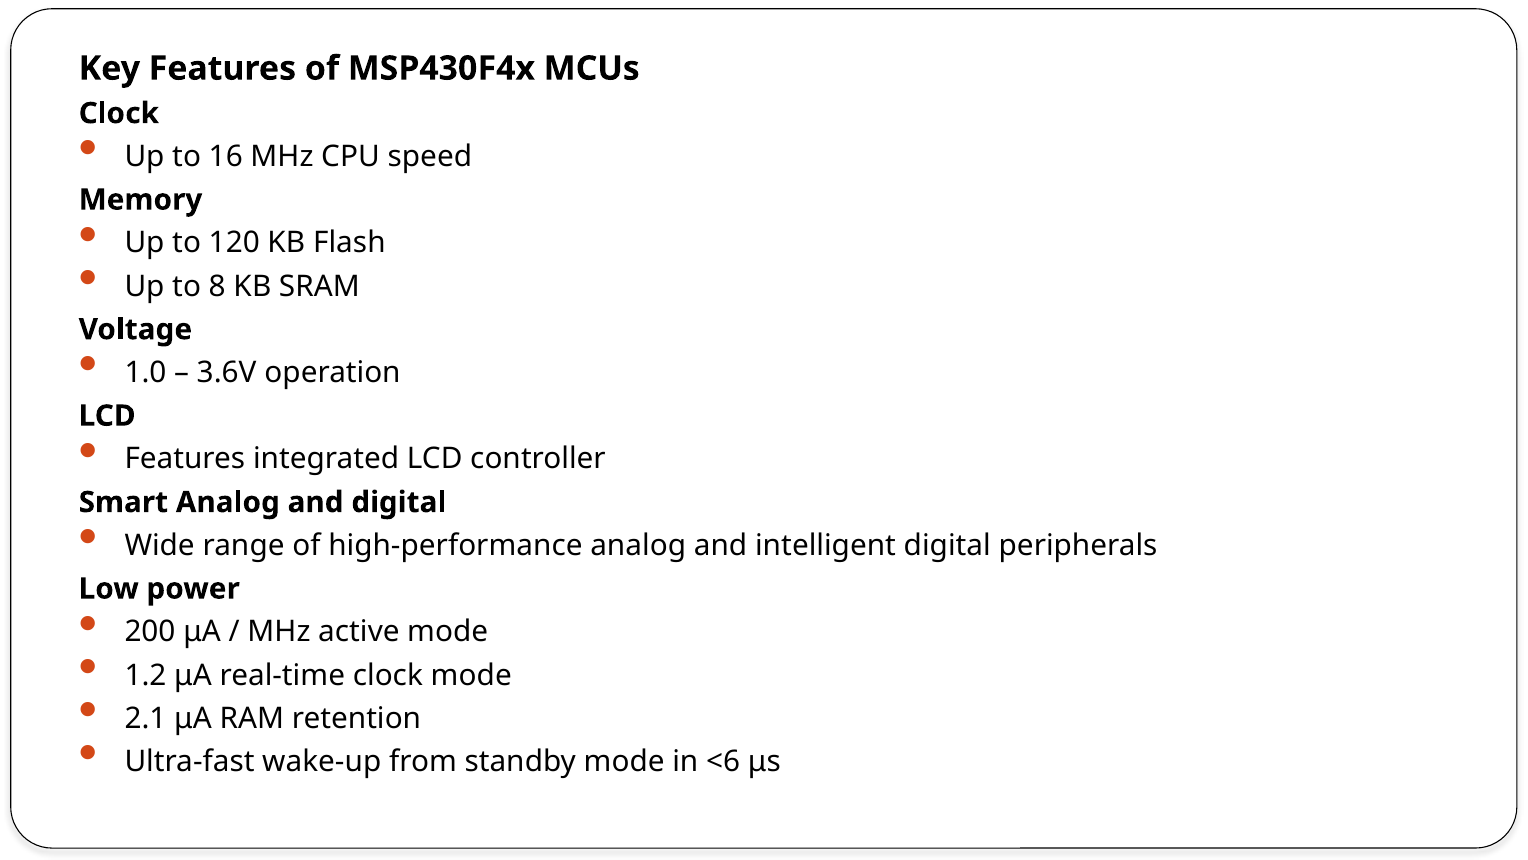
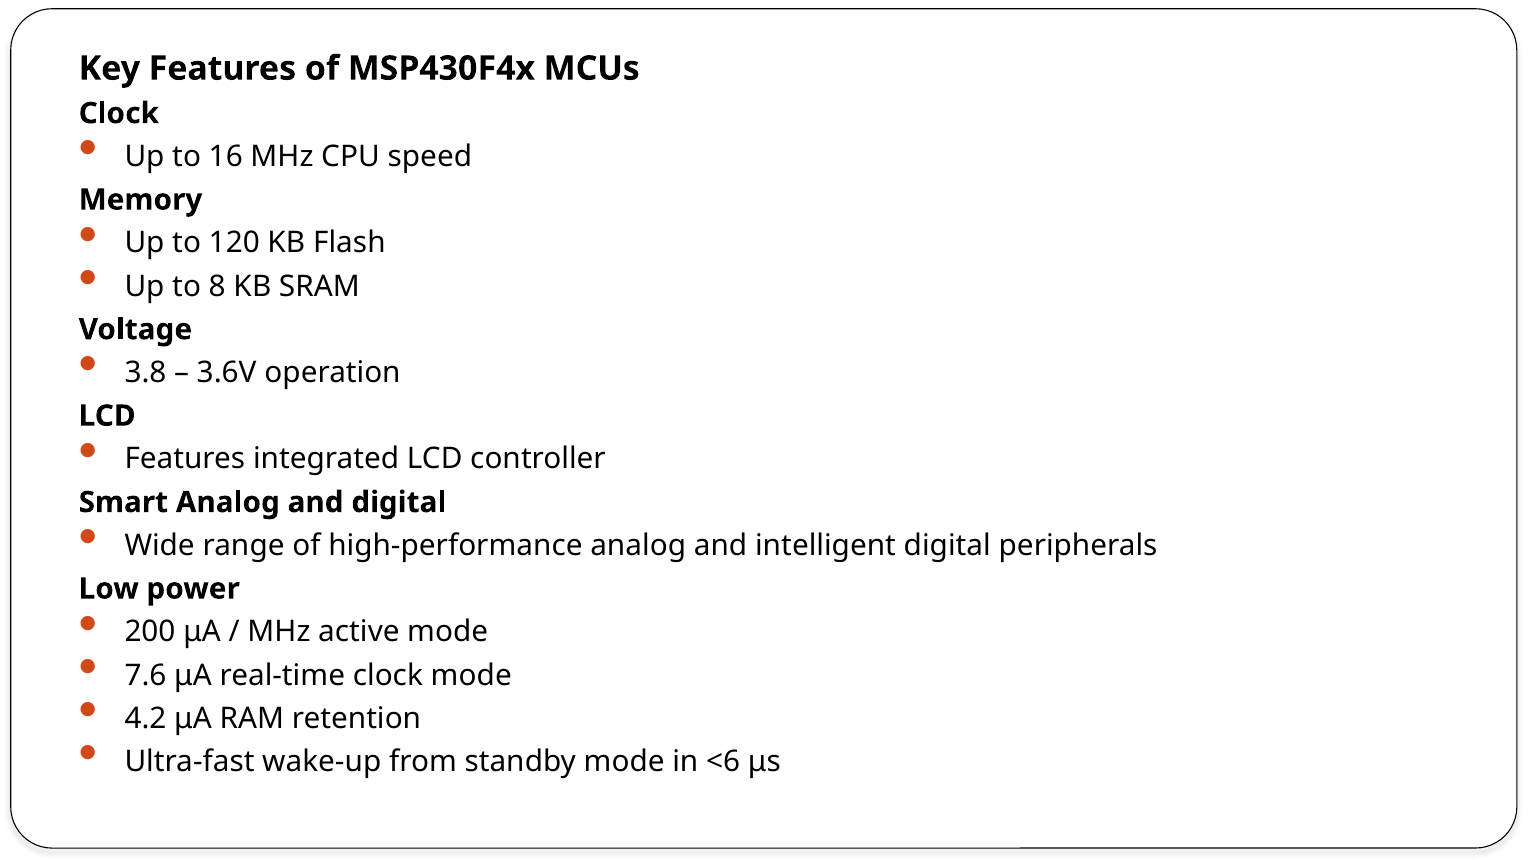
1.0: 1.0 -> 3.8 (145, 372)
1.2: 1.2 -> 7.6 (145, 675)
2.1: 2.1 -> 4.2 (145, 718)
